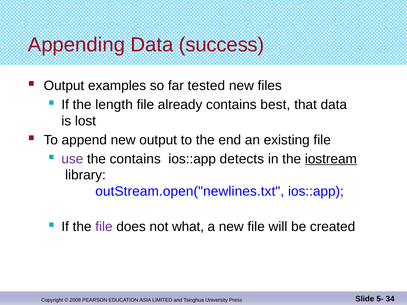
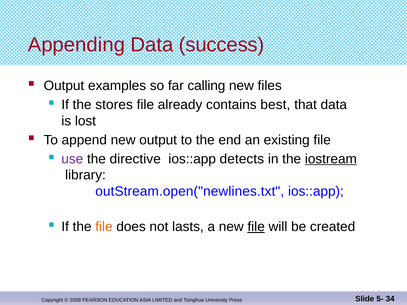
tested: tested -> calling (206, 86)
length: length -> stores (114, 105)
the contains: contains -> directive (135, 159)
file colour: purple -> orange (104, 227)
what: what -> lasts (188, 227)
file underline: none -> present (256, 227)
